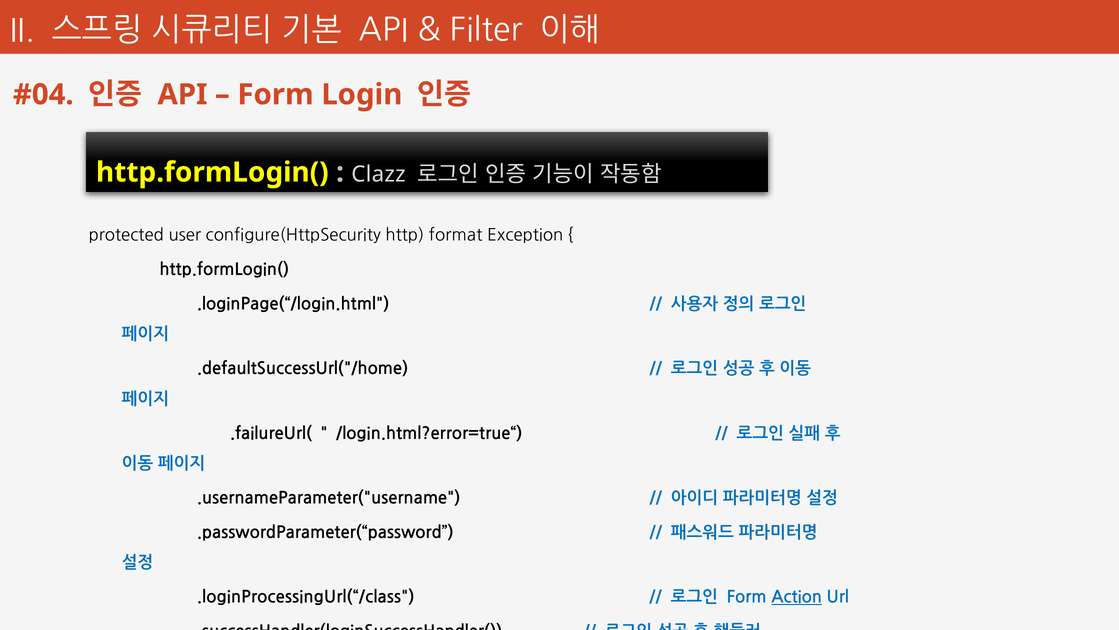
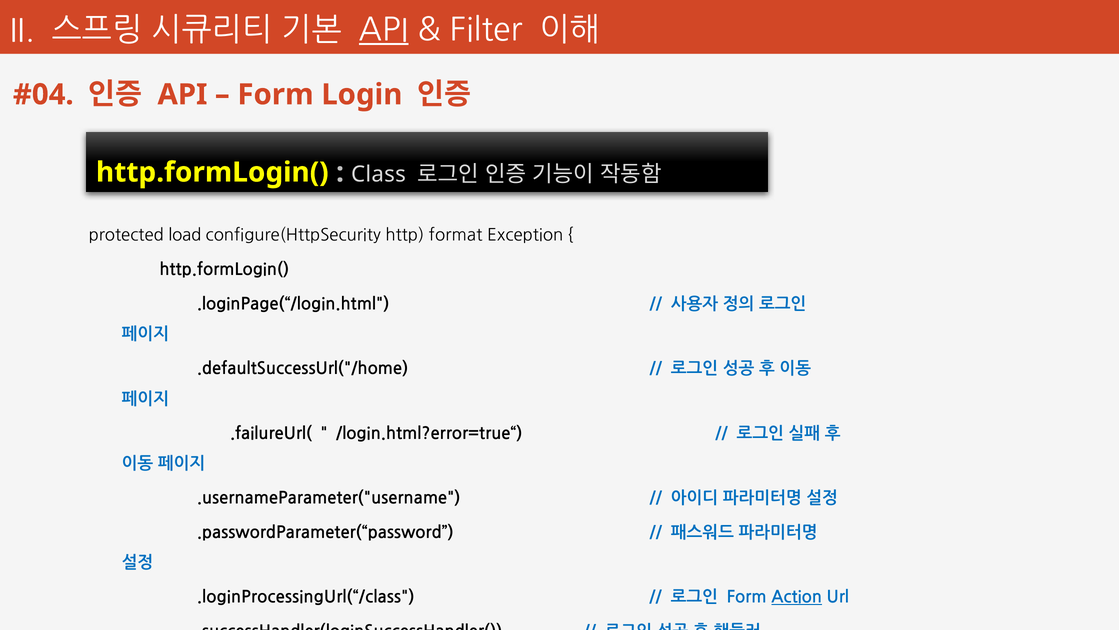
API underline: none -> present (384, 30)
Clazz: Clazz -> Class (378, 174)
user: user -> load (185, 235)
